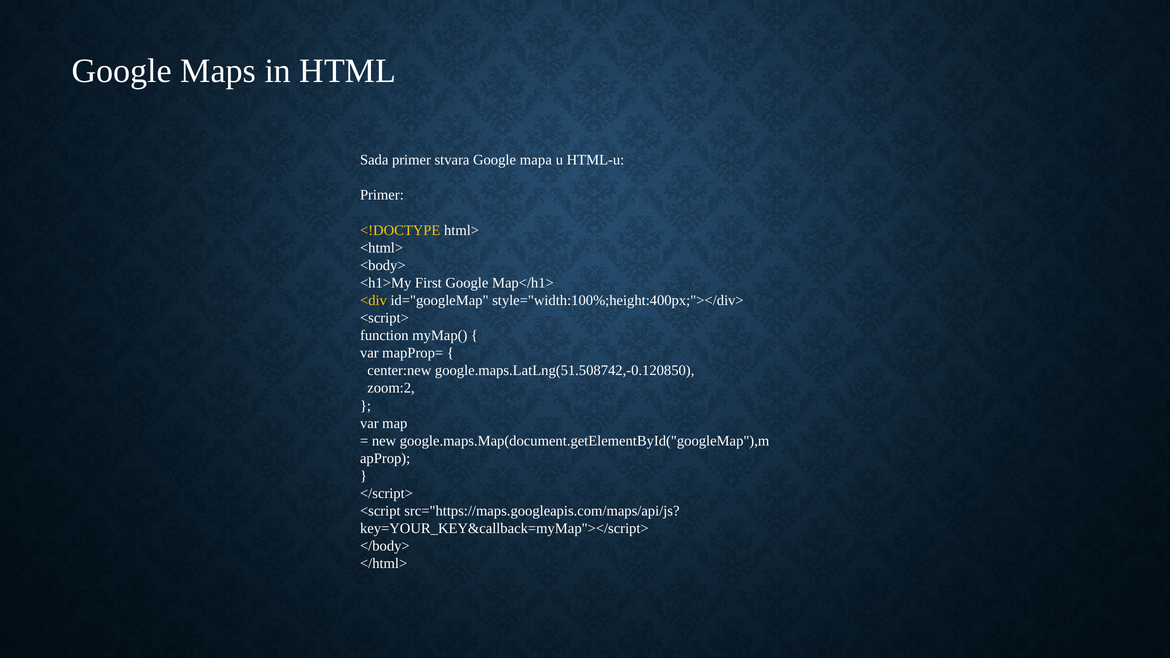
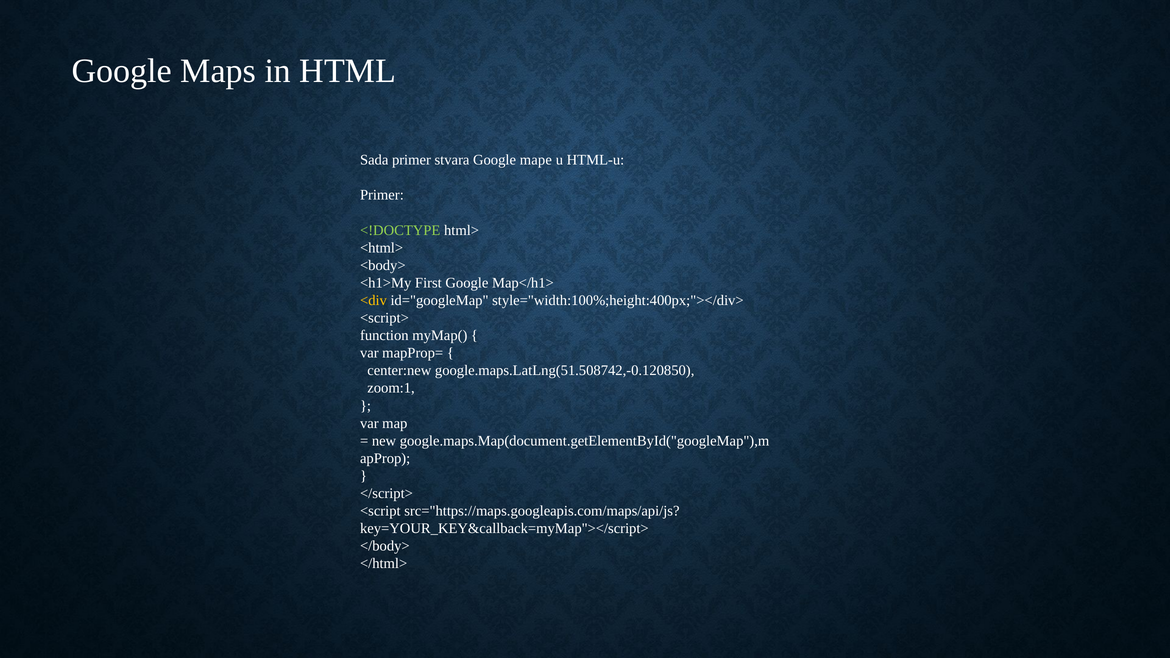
mapa: mapa -> mape (536, 160)
<!DOCTYPE colour: yellow -> light green (400, 230)
zoom:2: zoom:2 -> zoom:1 (391, 388)
